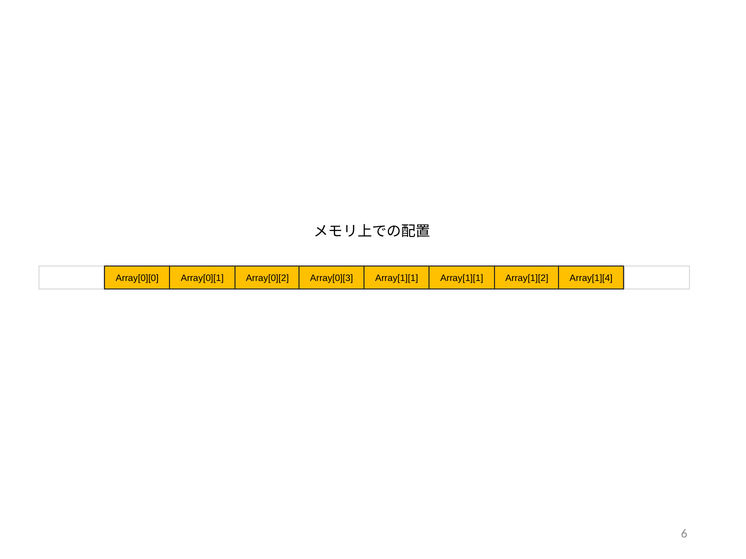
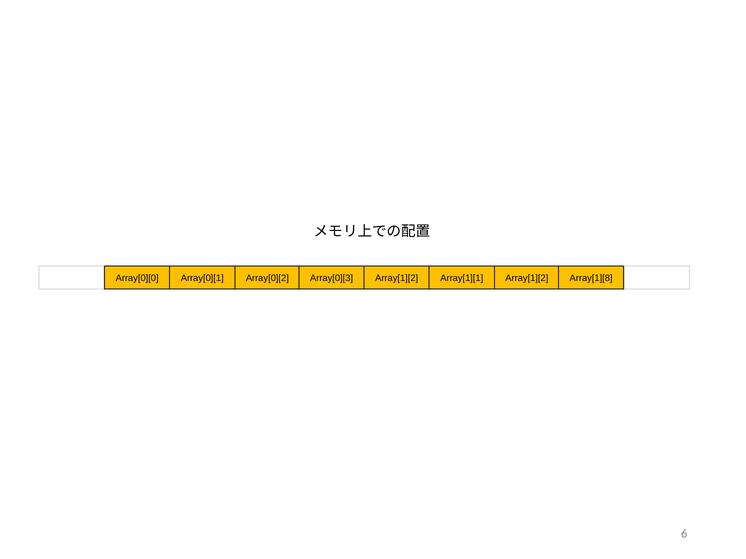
Array[0][3 Array[1][1: Array[1][1 -> Array[1][2 (397, 278)
Array[1][4: Array[1][4 -> Array[1][8 (591, 278)
